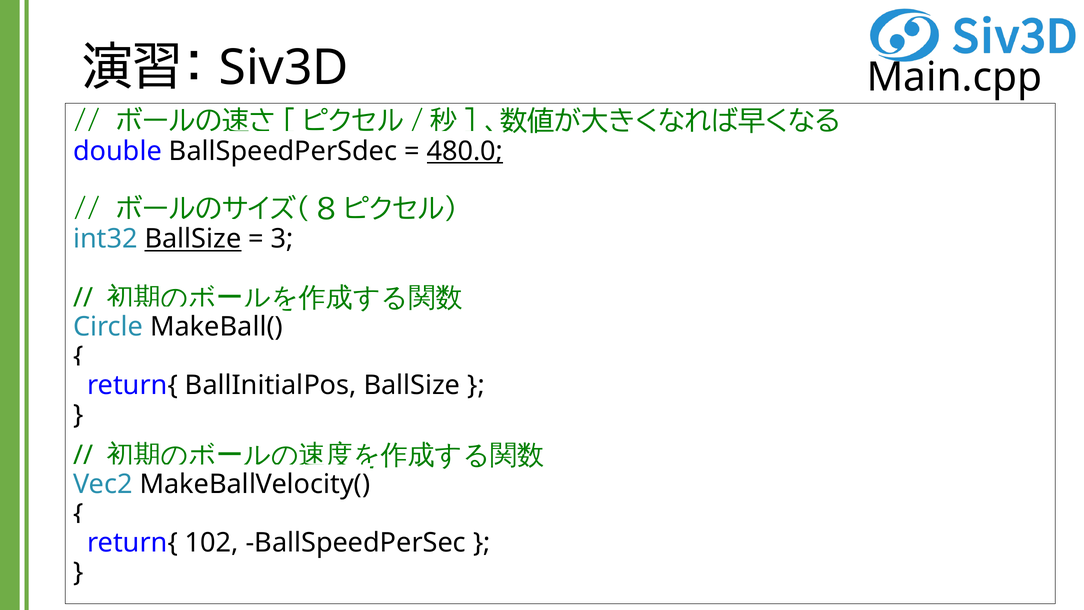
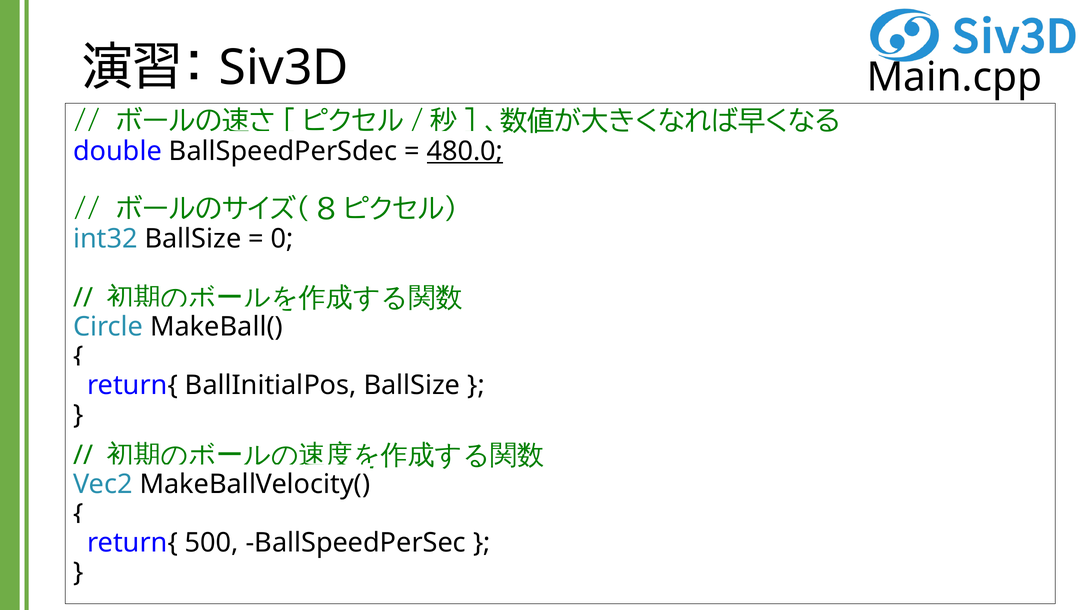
BallSize underline: present -> none (193, 239)
3: 3 -> 0 (282, 239)
102: 102 -> 500 (212, 543)
